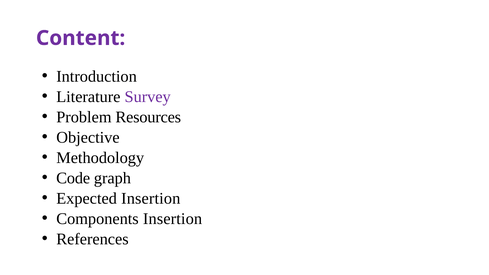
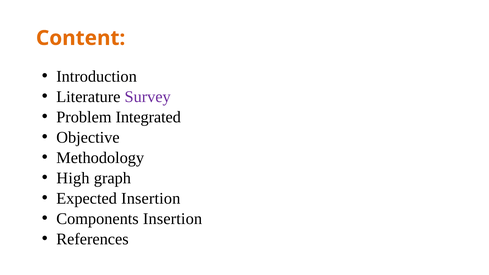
Content colour: purple -> orange (81, 38)
Resources: Resources -> Integrated (148, 117)
Code: Code -> High (73, 178)
